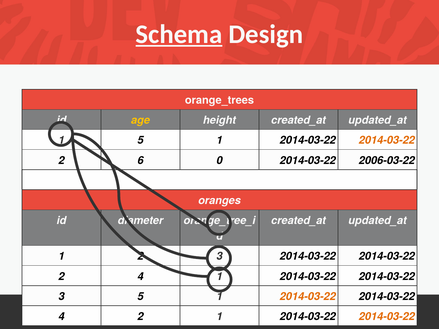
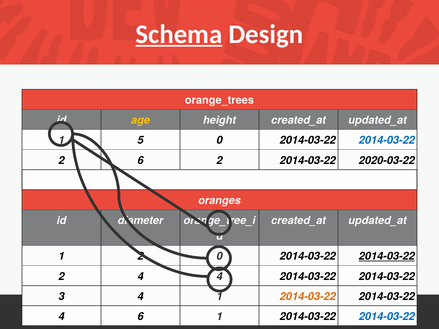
1: 1 -> 0 (220, 140)
2014-03-22 colour: orange -> blue (387, 140)
0: 0 -> 2 (220, 161)
2006-03-22: 2006-03-22 -> 2020-03-22 (387, 161)
3: 3 -> 0 (220, 257)
2014-03-22 underline: none -> present (387, 257)
1: 1 -> 4 (220, 277)
3 5: 5 -> 4 (141, 297)
2: 2 -> 6 (141, 317)
2014-03-22 colour: orange -> blue (387, 317)
